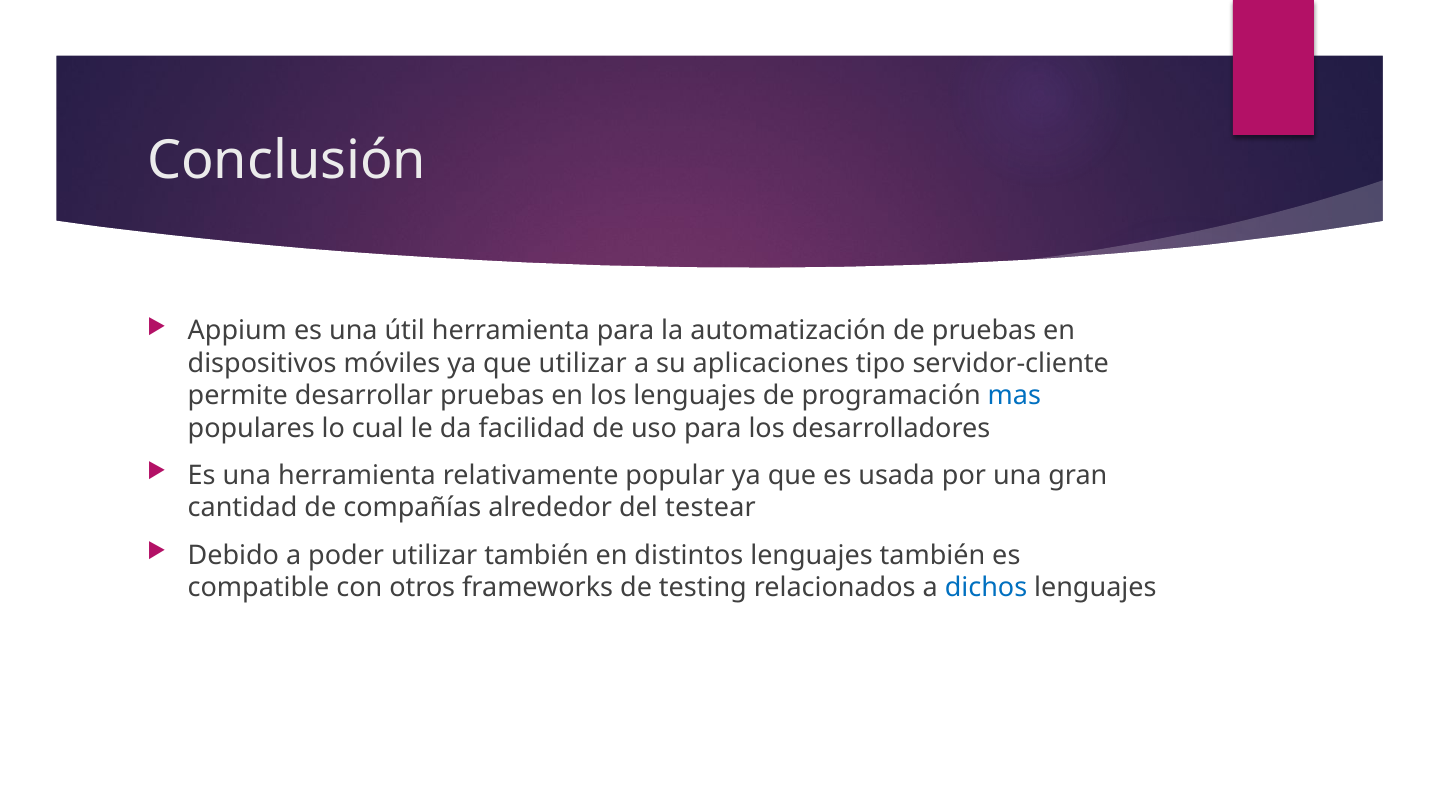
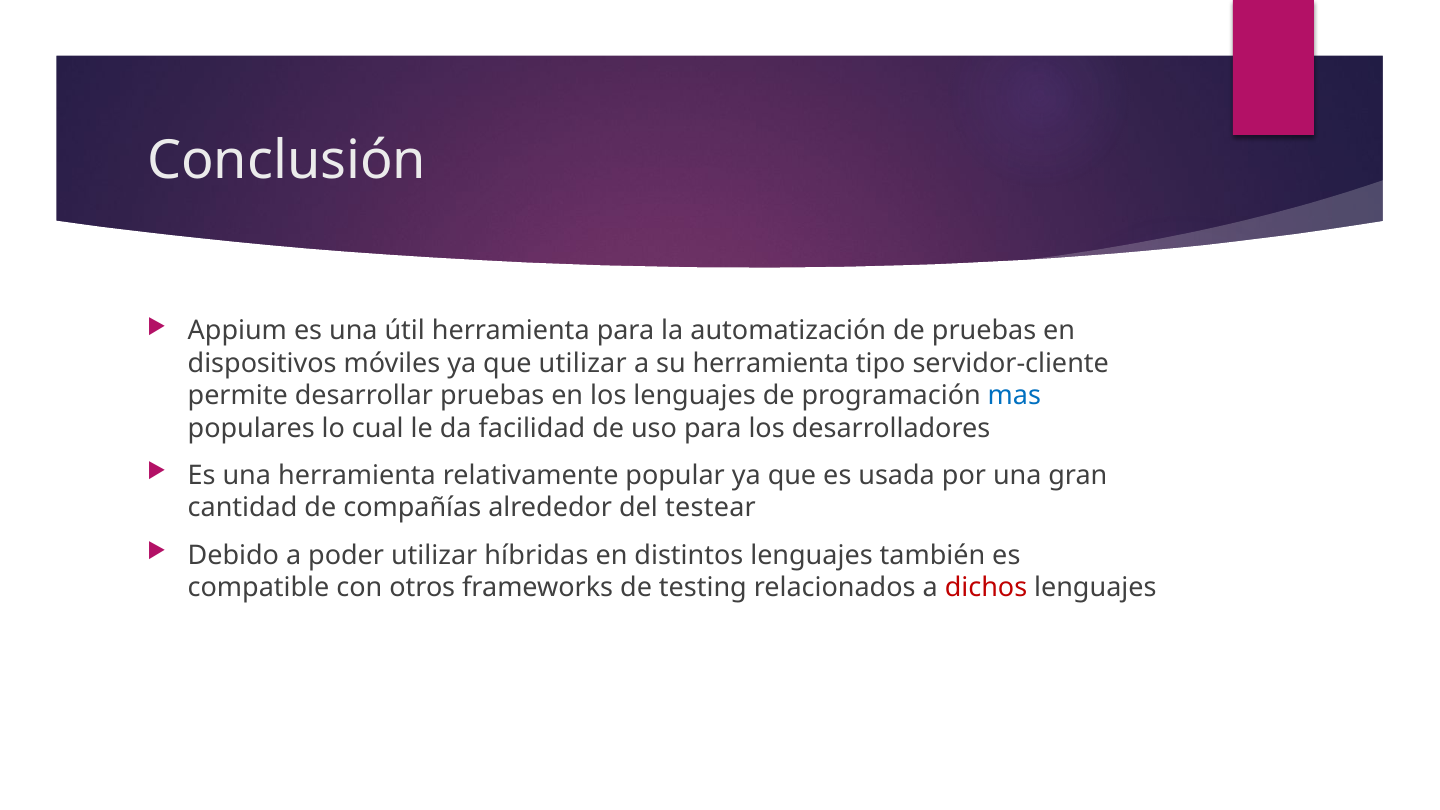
su aplicaciones: aplicaciones -> herramienta (771, 363)
utilizar también: también -> híbridas (536, 555)
dichos colour: blue -> red (986, 588)
